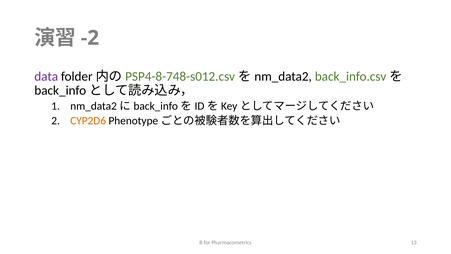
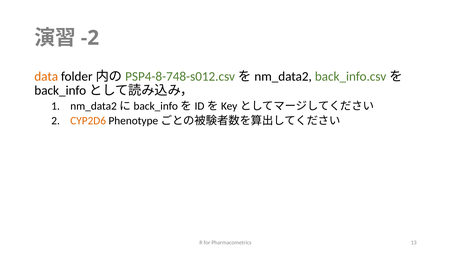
data colour: purple -> orange (46, 76)
